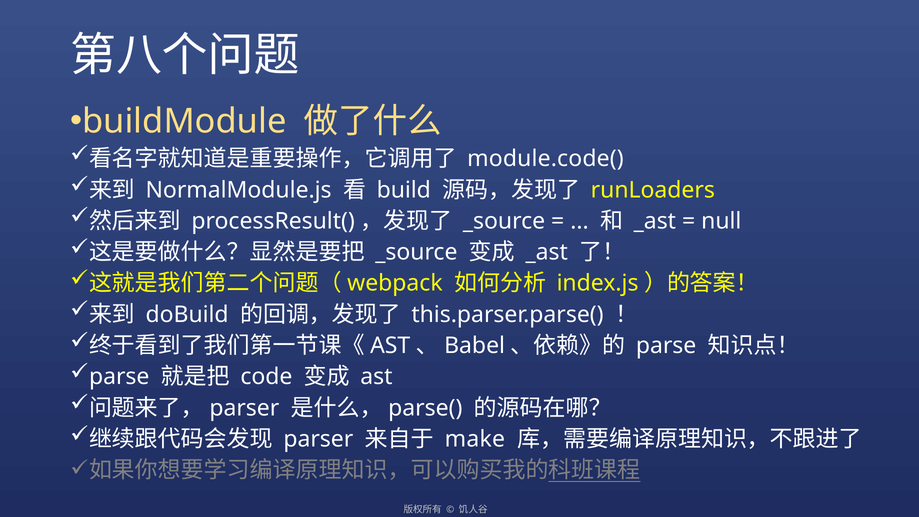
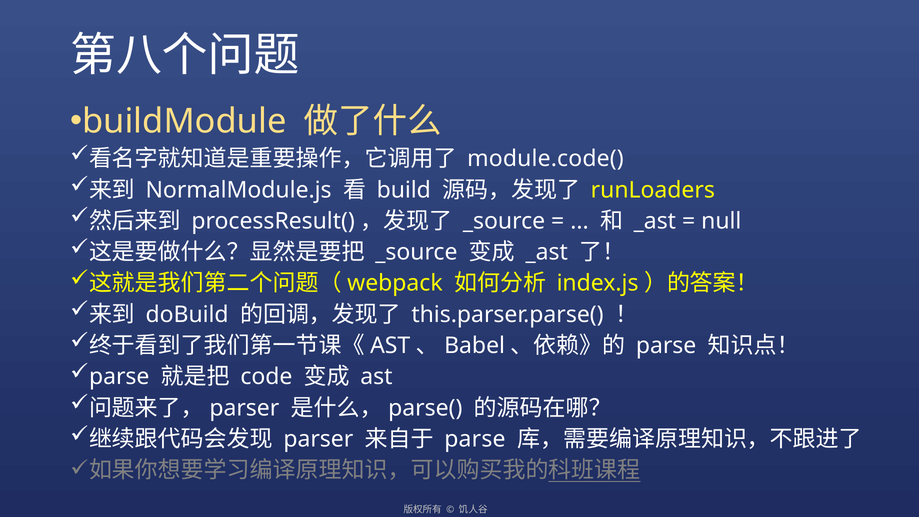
make: make -> parse (475, 439)
